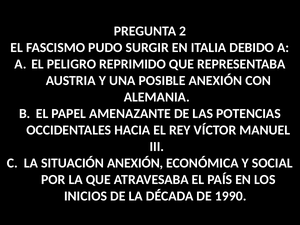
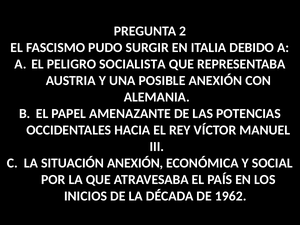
REPRIMIDO: REPRIMIDO -> SOCIALISTA (132, 64)
1990: 1990 -> 1962 (231, 196)
